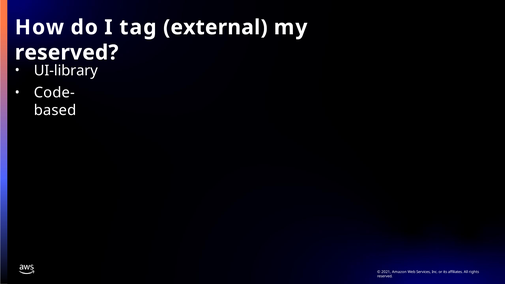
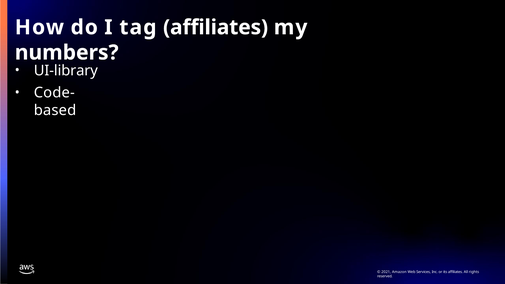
tag external: external -> affiliates (216, 27)
reserved: reserved -> numbers (67, 53)
